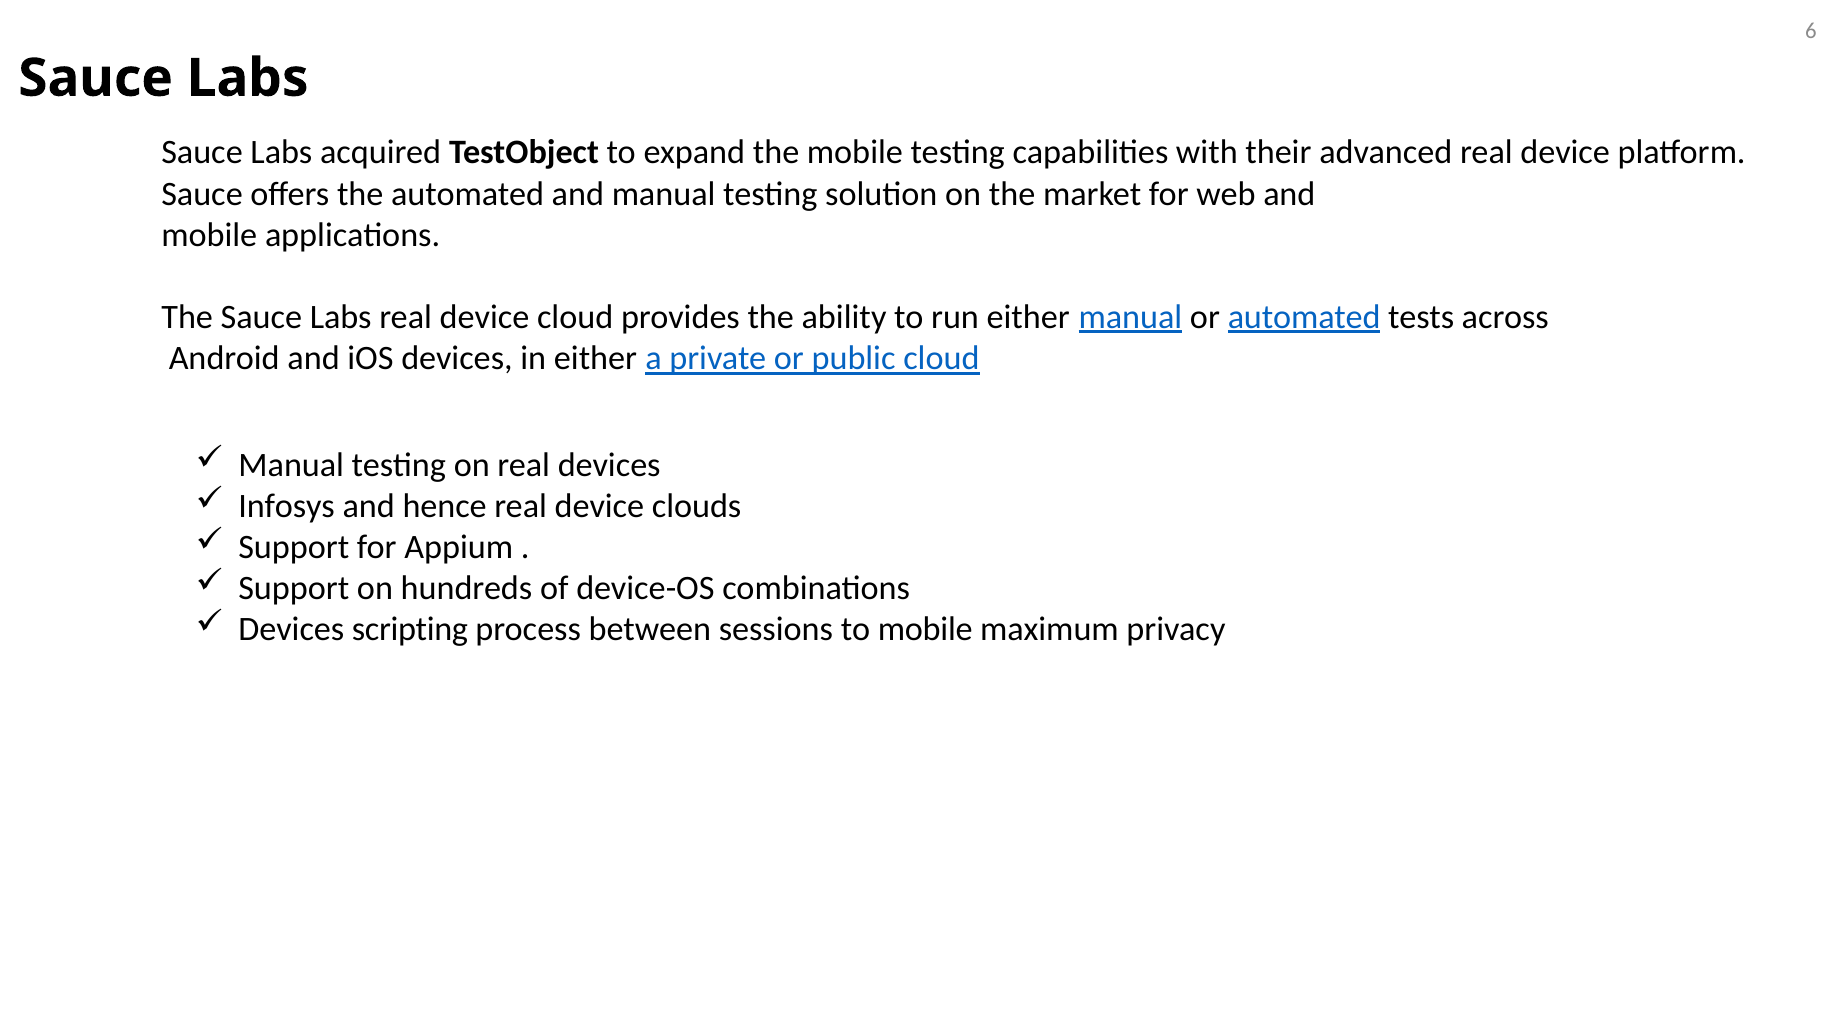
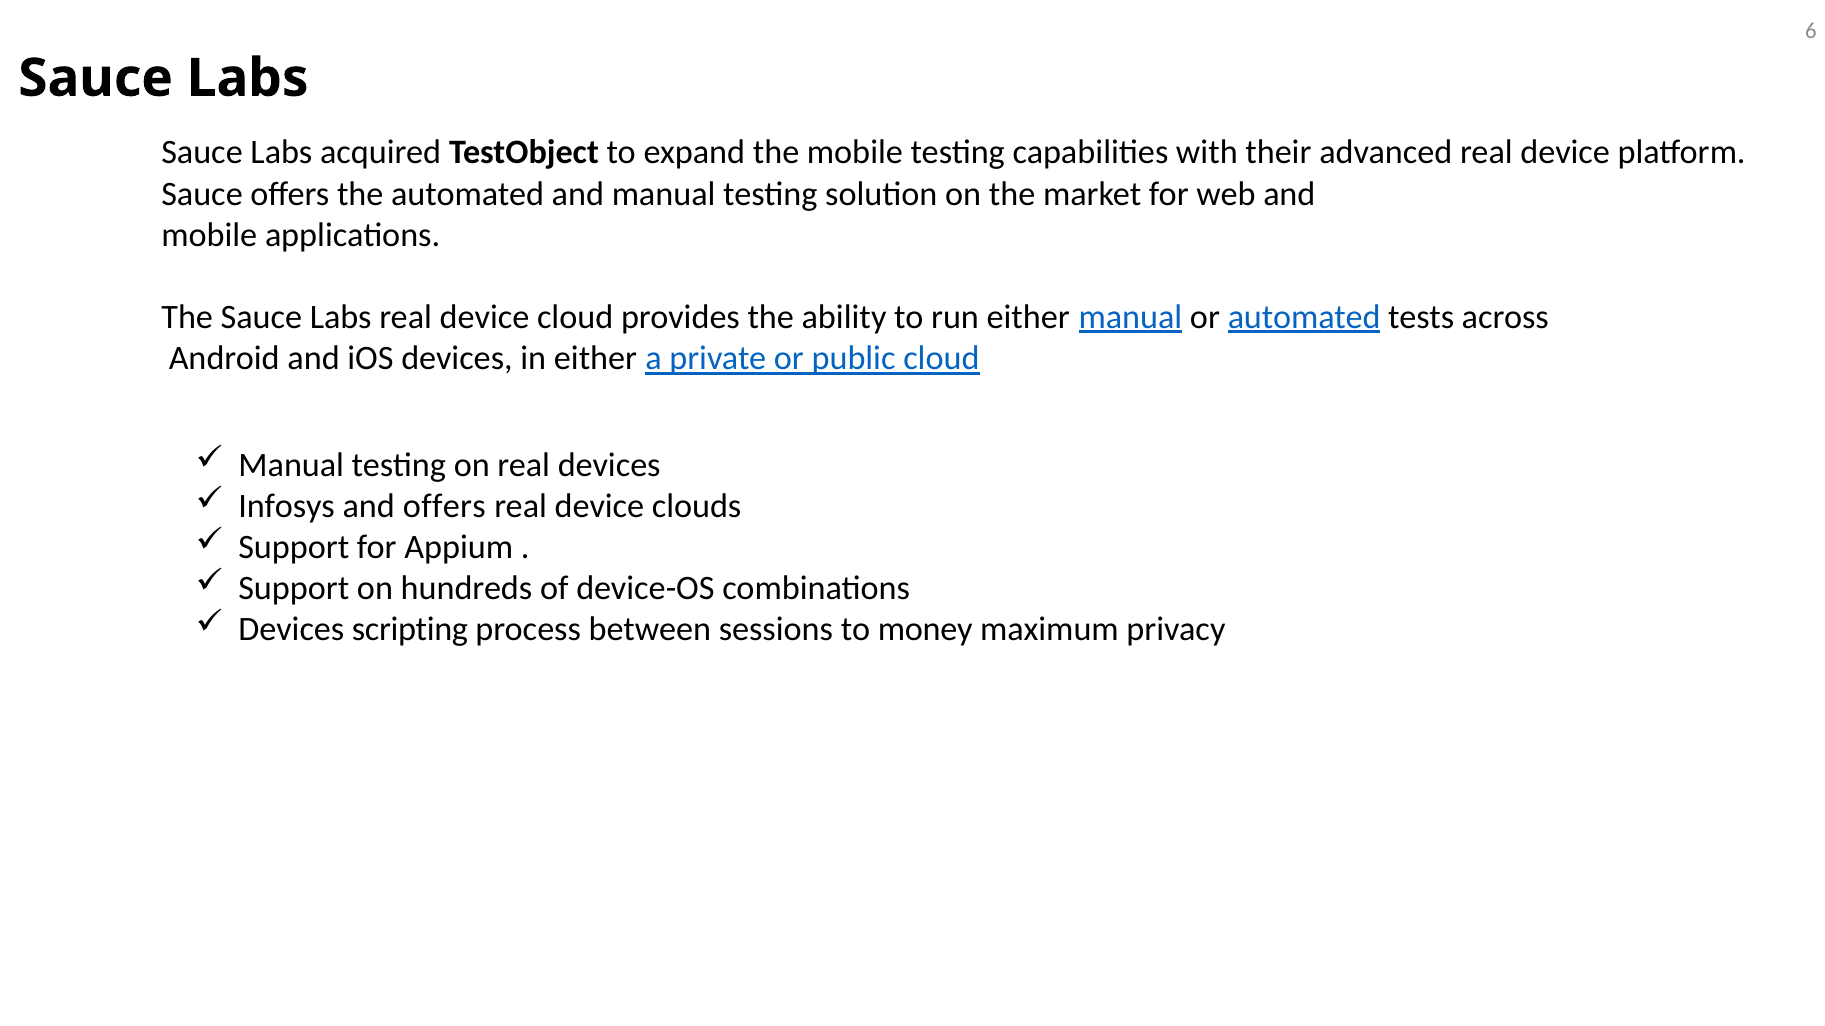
and hence: hence -> offers (444, 507)
to mobile: mobile -> money (925, 630)
